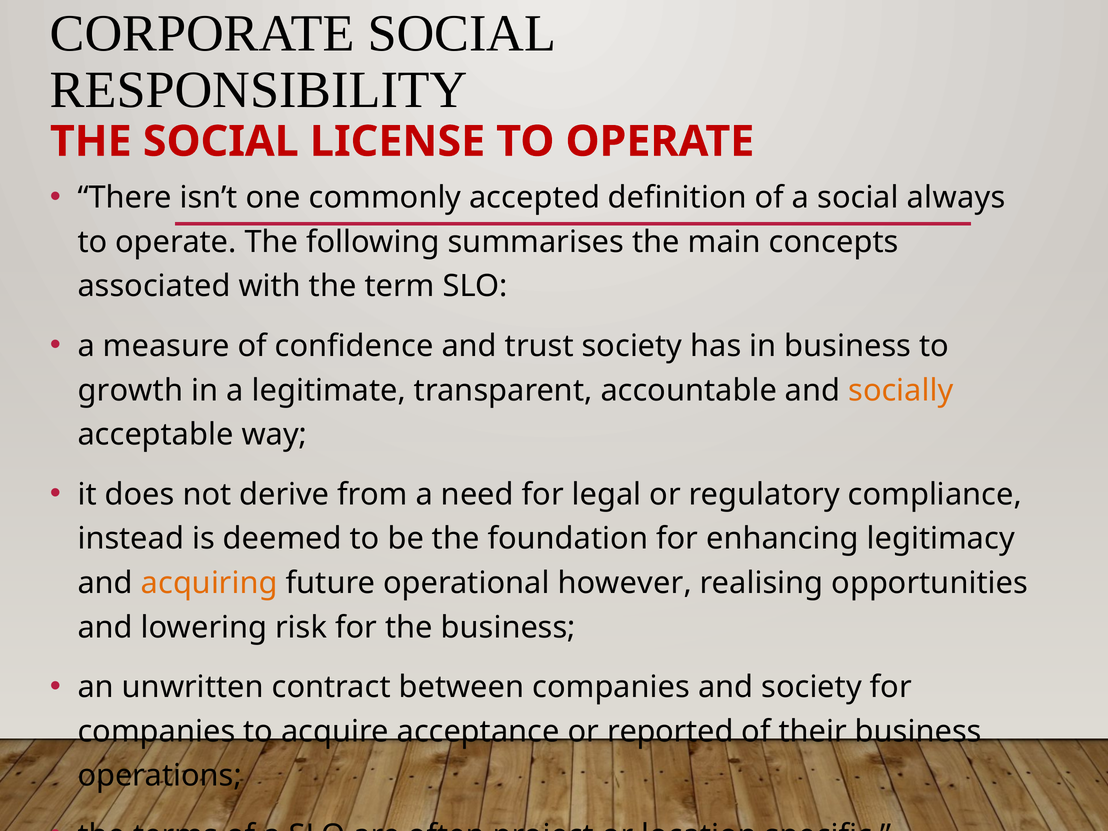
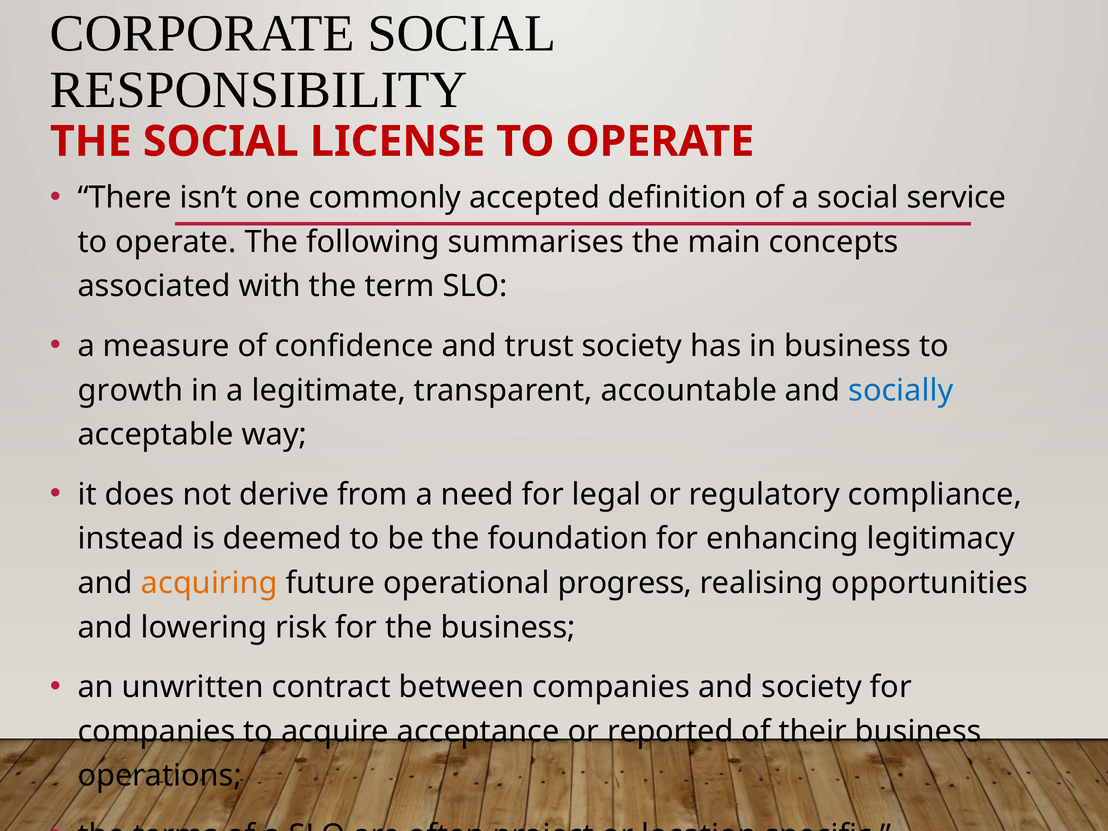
always: always -> service (957, 198)
socially colour: orange -> blue (901, 390)
however: however -> progress (625, 583)
